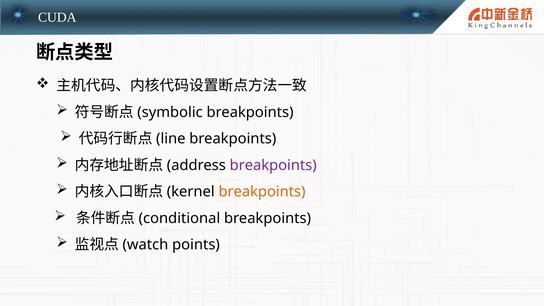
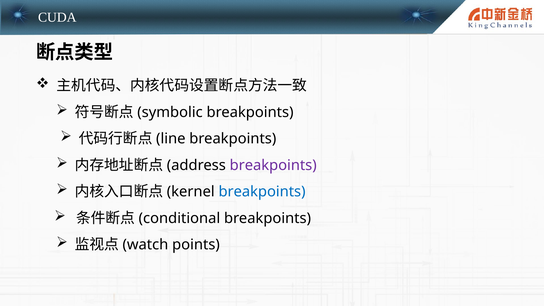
breakpoints colour: orange -> blue (262, 192)
